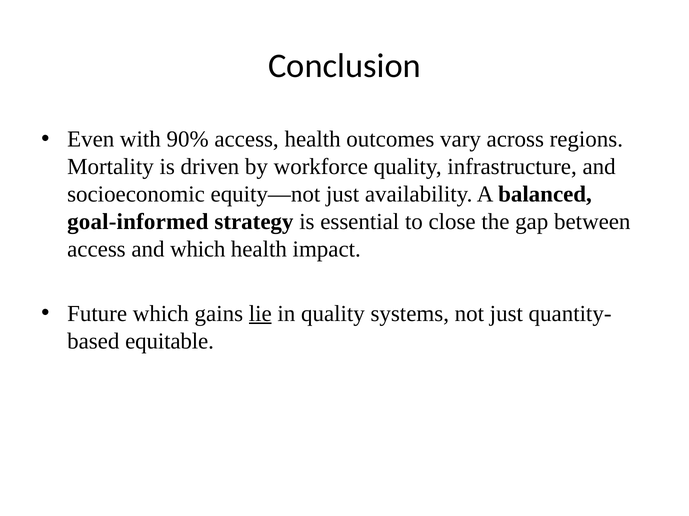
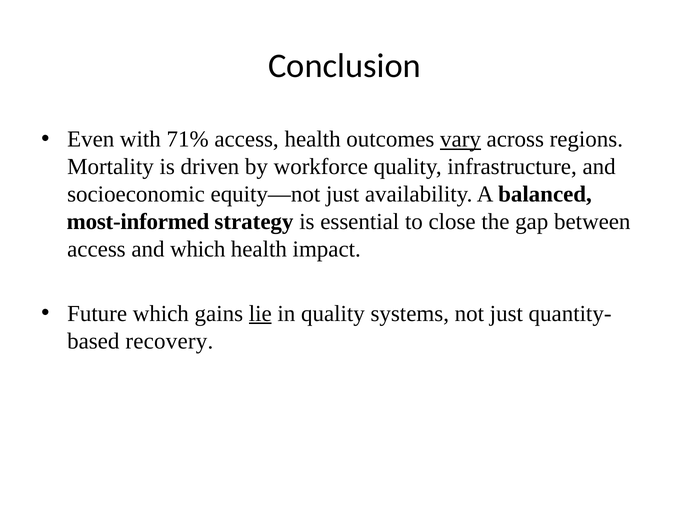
90%: 90% -> 71% (188, 139)
vary underline: none -> present (460, 139)
goal-informed: goal-informed -> most-informed (138, 222)
equitable: equitable -> recovery (169, 342)
